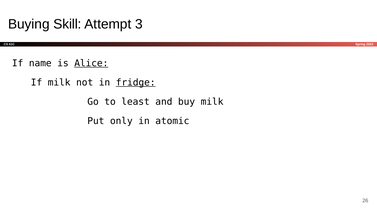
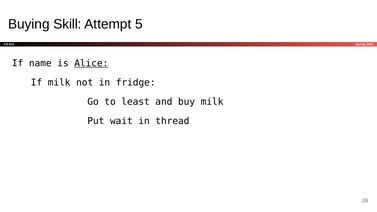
3: 3 -> 5 (139, 24)
fridge underline: present -> none (136, 82)
only: only -> wait (121, 121)
atomic: atomic -> thread (172, 121)
